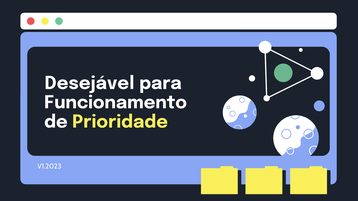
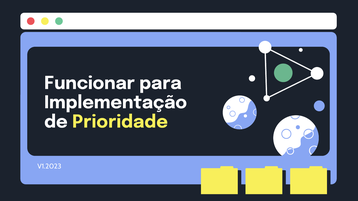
Desejável: Desejável -> Funcionar (90, 83)
Funcionamento: Funcionamento -> Implementação (116, 103)
